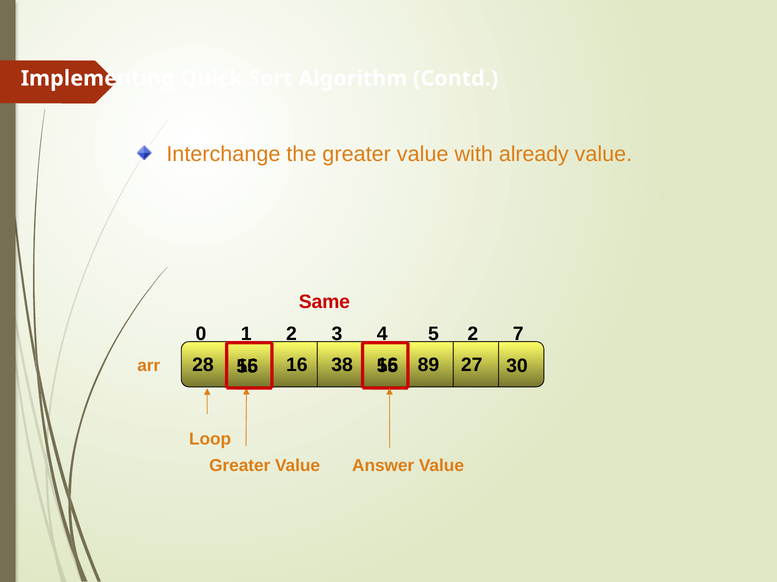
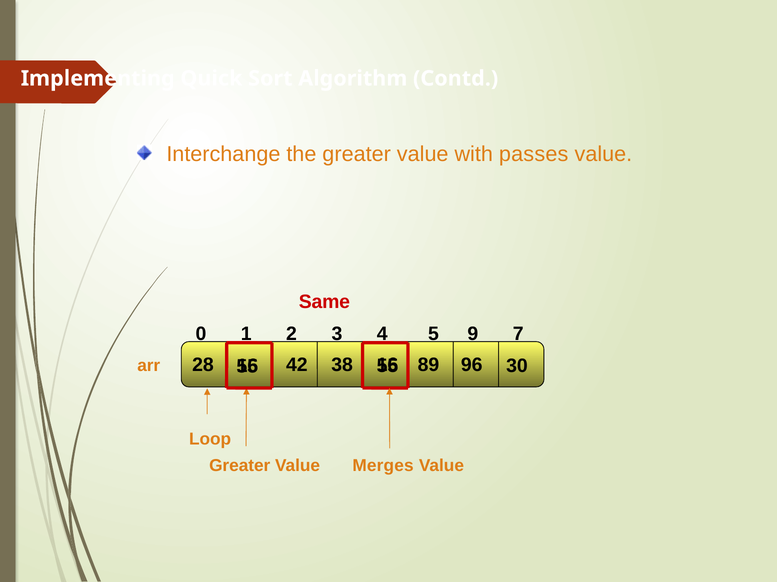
already: already -> passes (534, 154)
5 2: 2 -> 9 (473, 334)
27: 27 -> 96 (472, 365)
16: 16 -> 42 (297, 365)
Answer: Answer -> Merges (383, 466)
